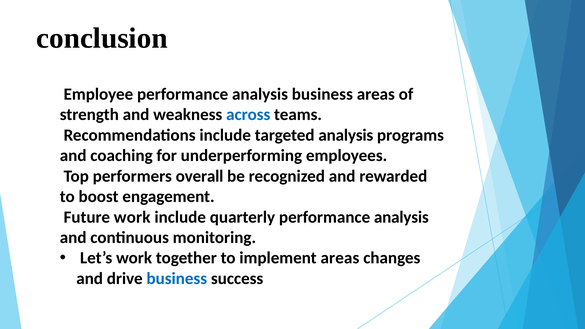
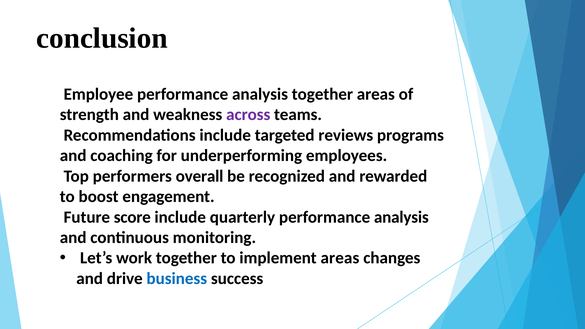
analysis business: business -> together (322, 94)
across colour: blue -> purple (248, 115)
targeted analysis: analysis -> reviews (346, 135)
Future work: work -> score (132, 217)
